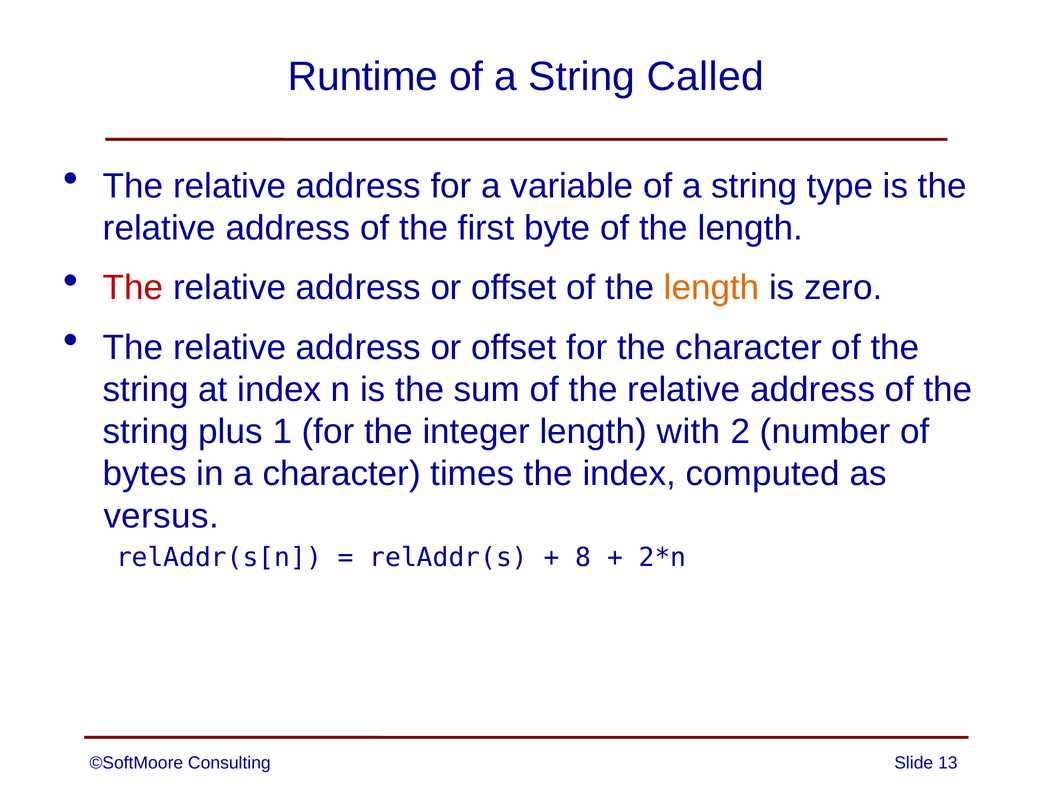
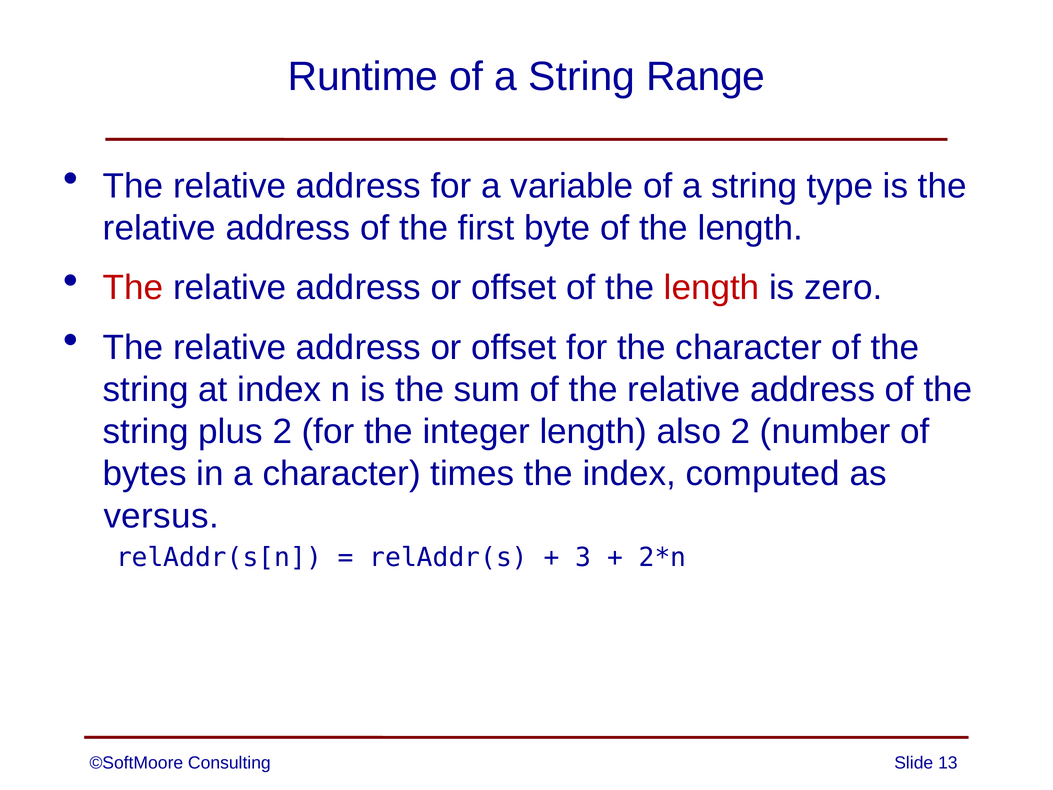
Called: Called -> Range (706, 77)
length colour: orange -> red (712, 288)
plus 1: 1 -> 2 (282, 432)
with: with -> also (689, 432)
8: 8 -> 3 (583, 557)
